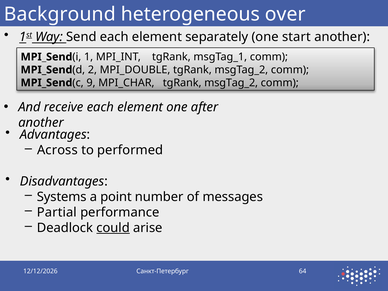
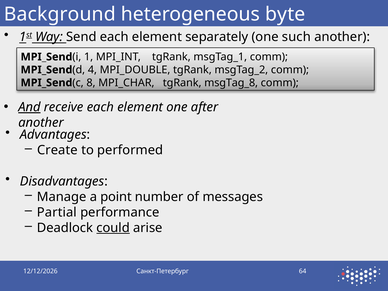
over: over -> byte (285, 14)
start: start -> such (296, 37)
2: 2 -> 4 (92, 70)
9: 9 -> 8 (91, 83)
MPI_CHAR tgRank msgTag_2: msgTag_2 -> msgTag_8 (231, 83)
And underline: none -> present (29, 107)
Across: Across -> Create (57, 150)
Systems: Systems -> Manage (62, 197)
